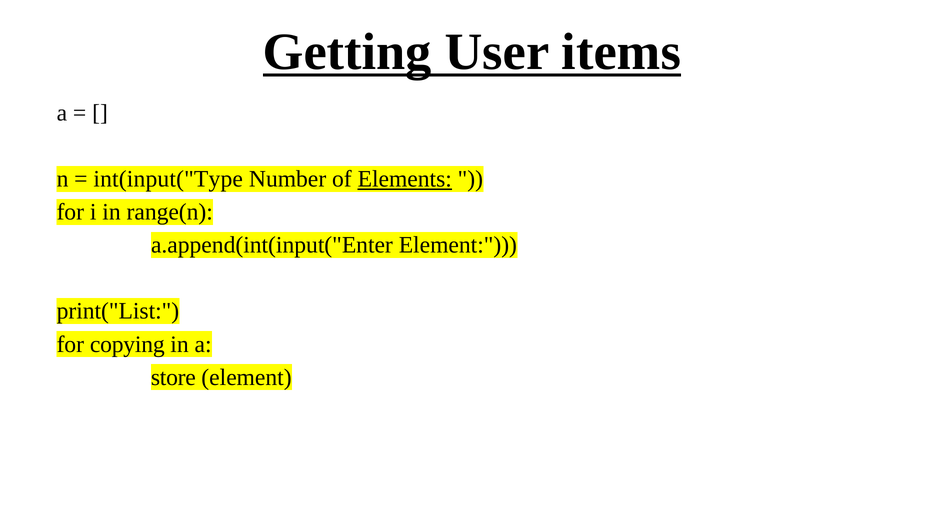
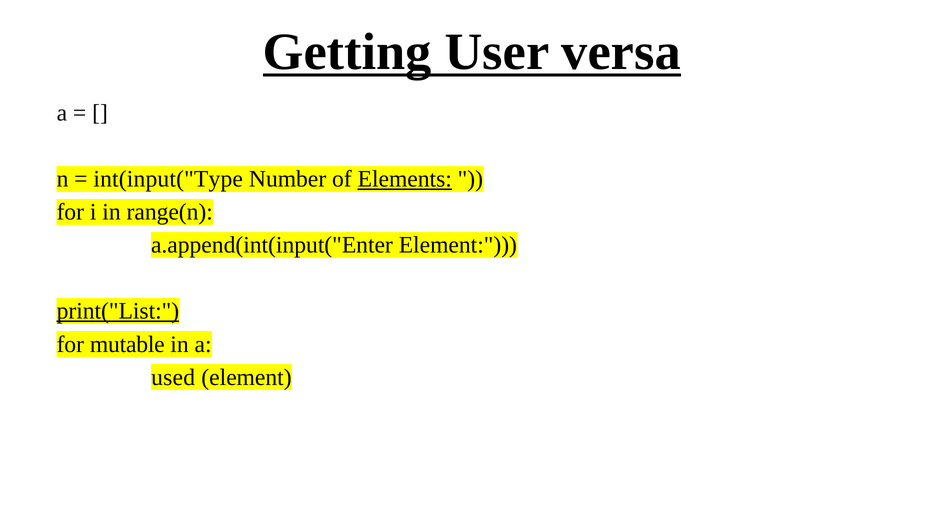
items: items -> versa (621, 52)
print("List underline: none -> present (118, 311)
copying: copying -> mutable (127, 344)
store: store -> used (173, 377)
